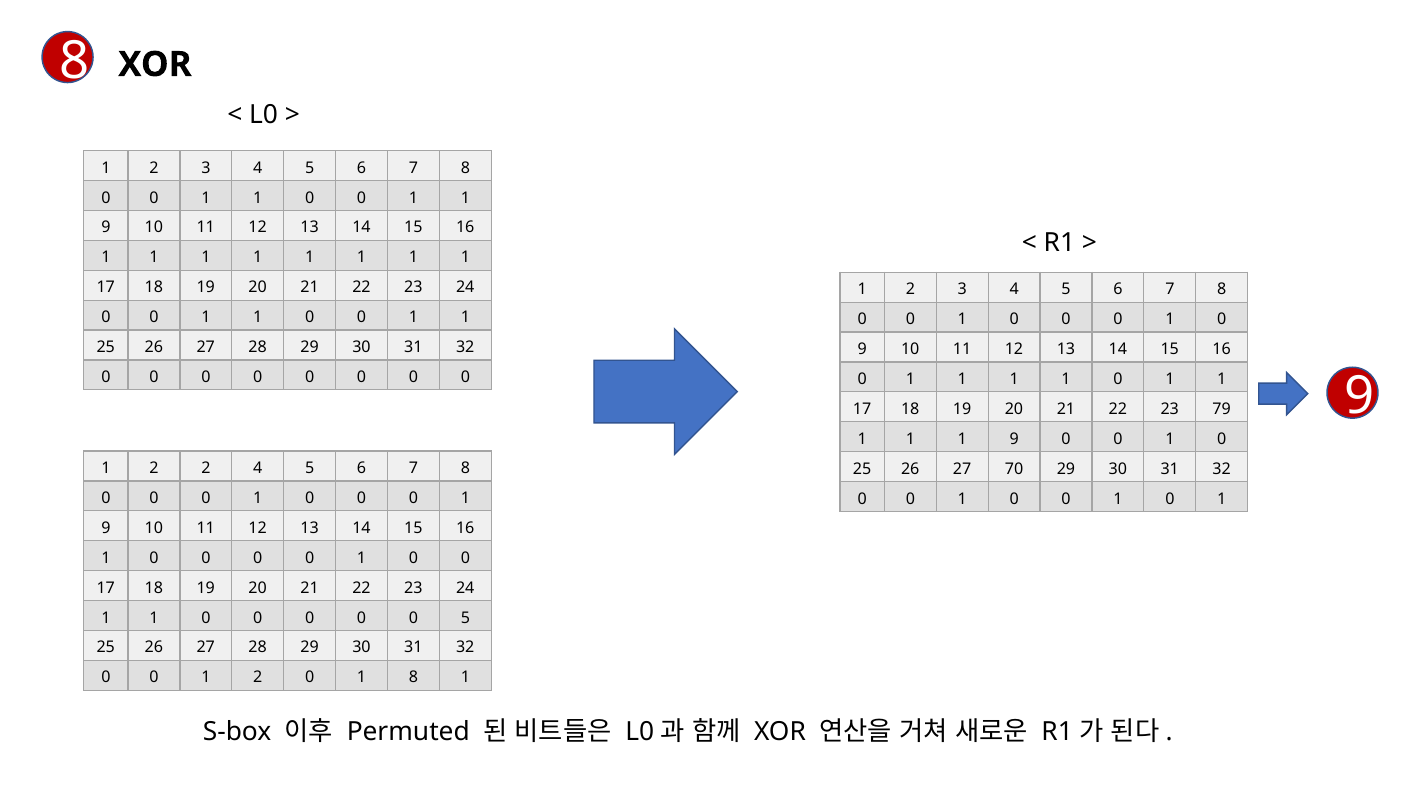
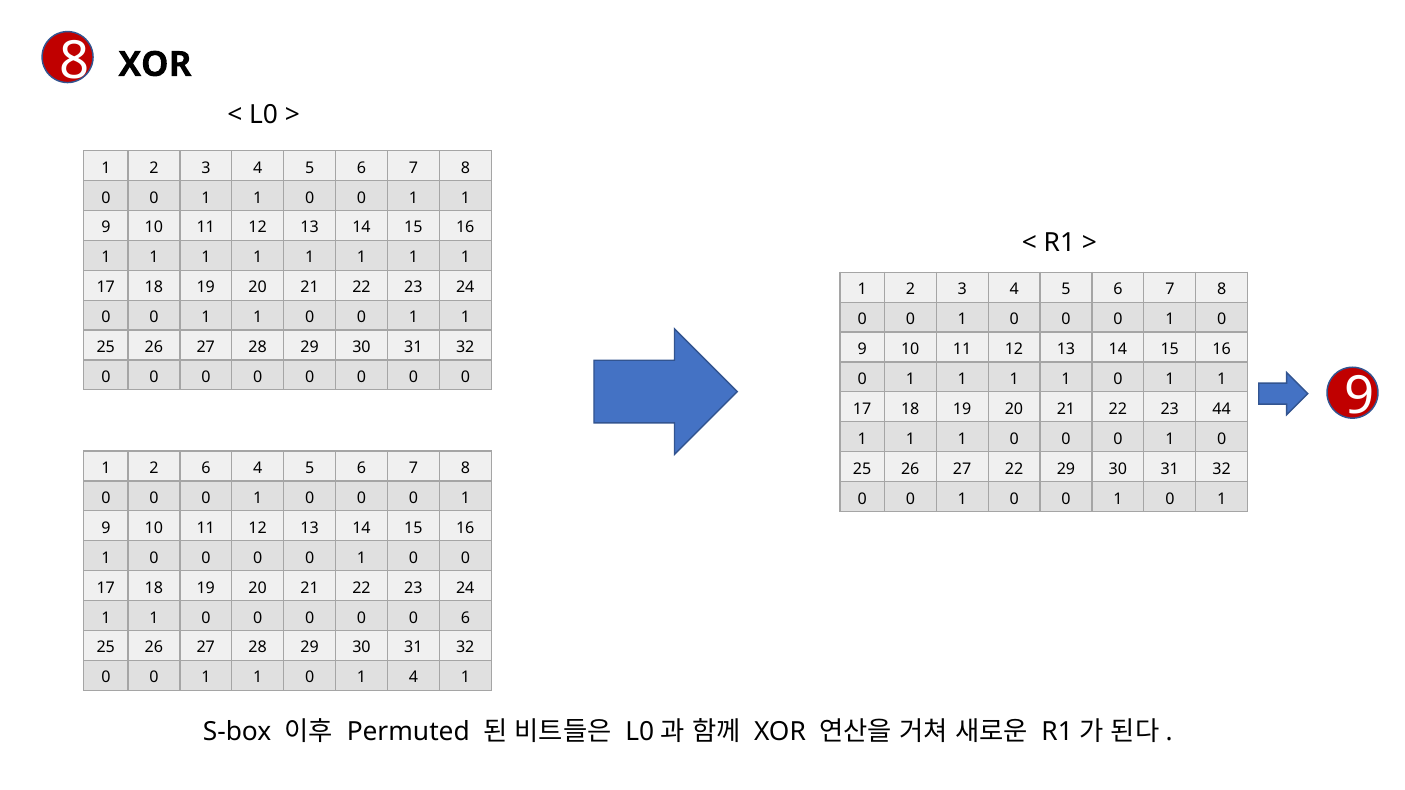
79: 79 -> 44 (1222, 409)
9: 9 -> 0 (1014, 439)
2 2: 2 -> 6 (206, 468)
27 70: 70 -> 22 (1014, 469)
0 5: 5 -> 6 (465, 618)
2: 2 -> 1 (258, 678)
1 8: 8 -> 4 (413, 678)
